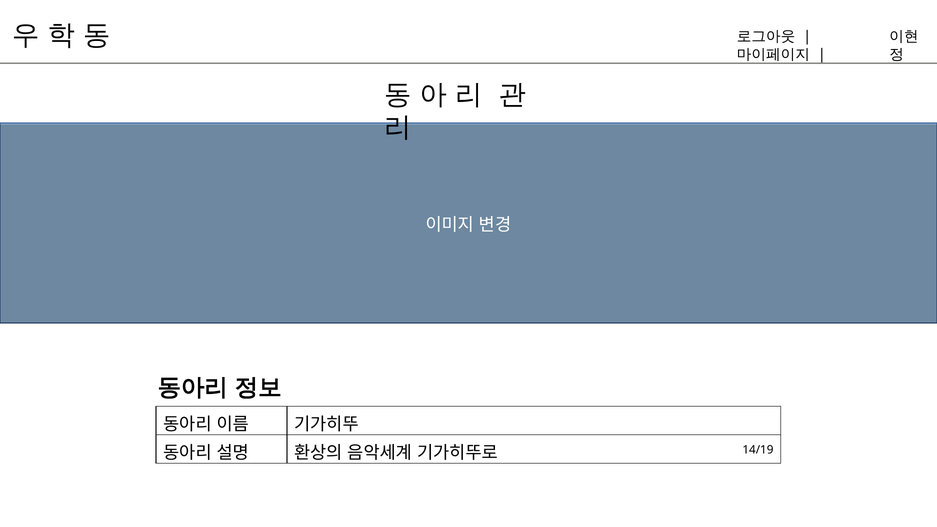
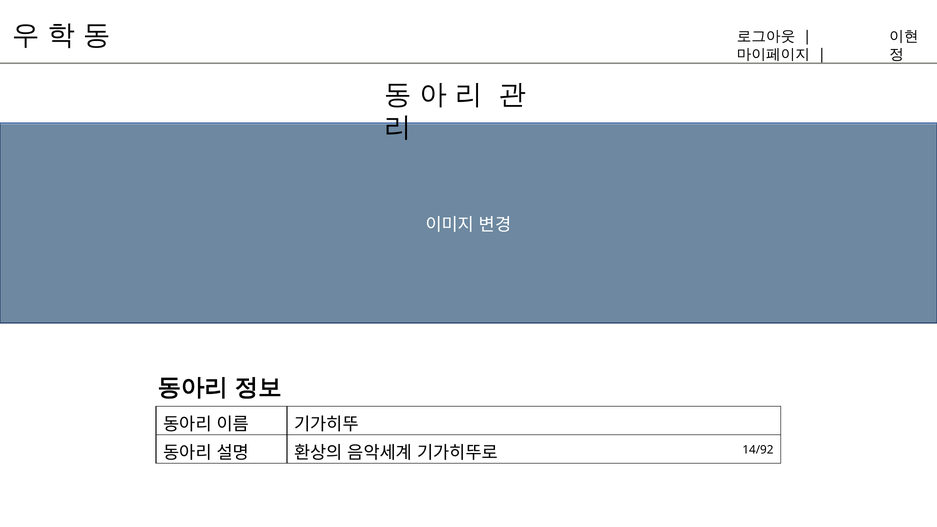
14/19: 14/19 -> 14/92 (758, 450)
